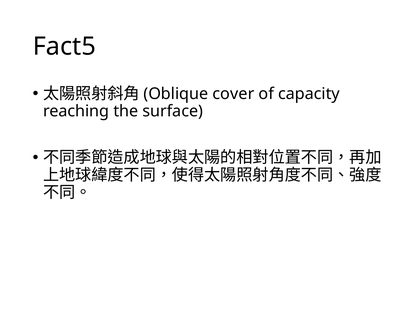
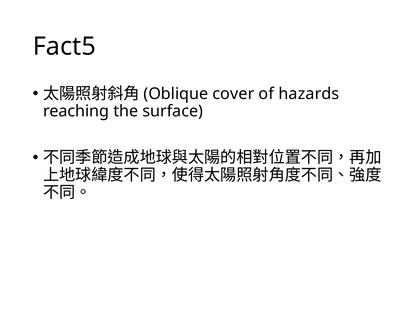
capacity: capacity -> hazards (309, 94)
